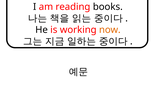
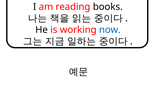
now colour: orange -> blue (110, 30)
